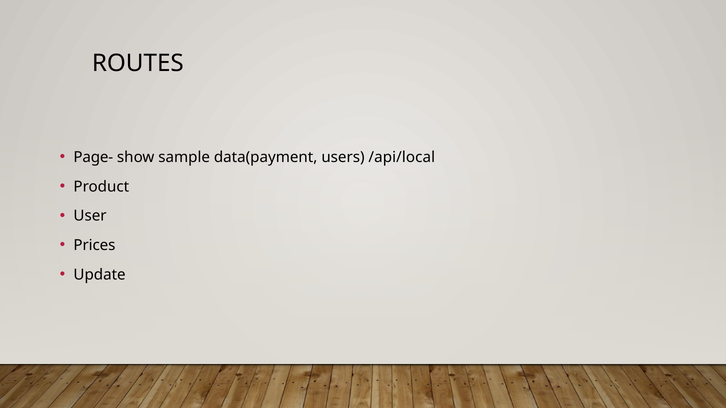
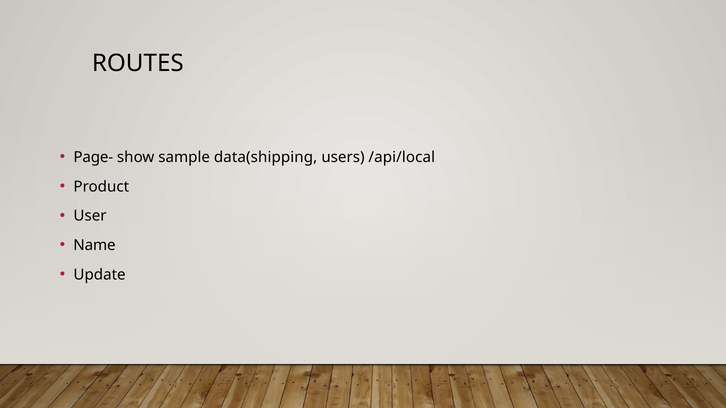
data(payment: data(payment -> data(shipping (266, 157)
Prices: Prices -> Name (94, 245)
